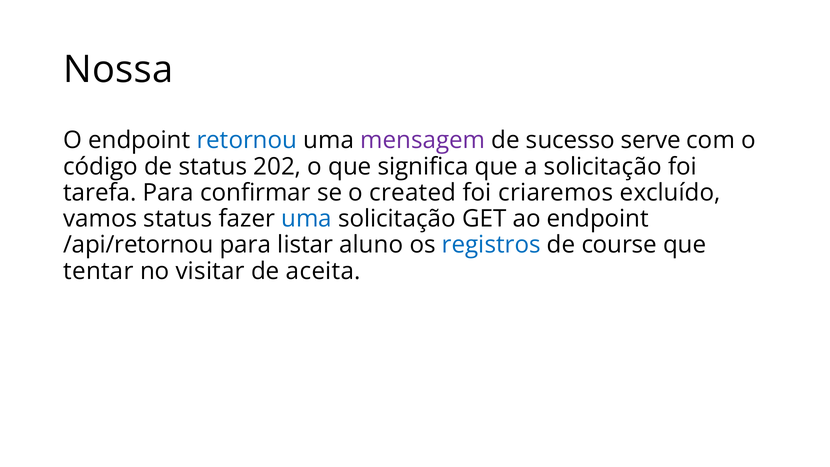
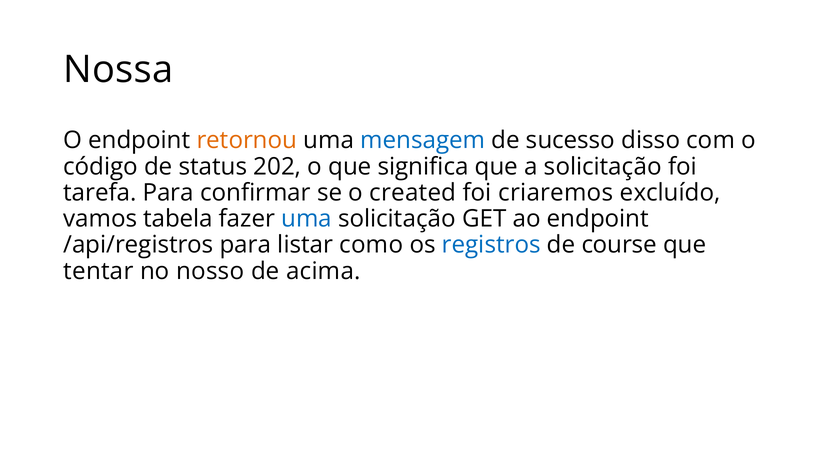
retornou colour: blue -> orange (247, 140)
mensagem colour: purple -> blue (423, 140)
serve: serve -> disso (651, 140)
vamos status: status -> tabela (178, 219)
/api/retornou: /api/retornou -> /api/registros (138, 245)
aluno: aluno -> como (371, 245)
visitar: visitar -> nosso (210, 271)
aceita: aceita -> acima (323, 271)
